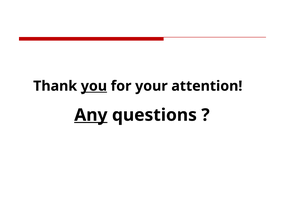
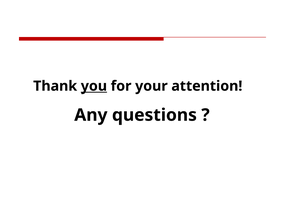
Any underline: present -> none (91, 115)
